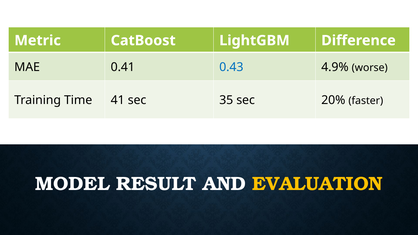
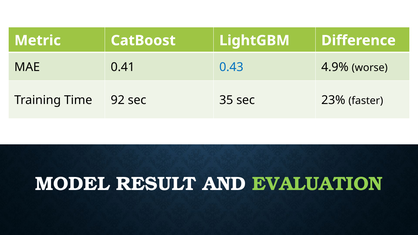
41: 41 -> 92 (118, 100)
20%: 20% -> 23% (333, 100)
EVALUATION colour: yellow -> light green (317, 184)
